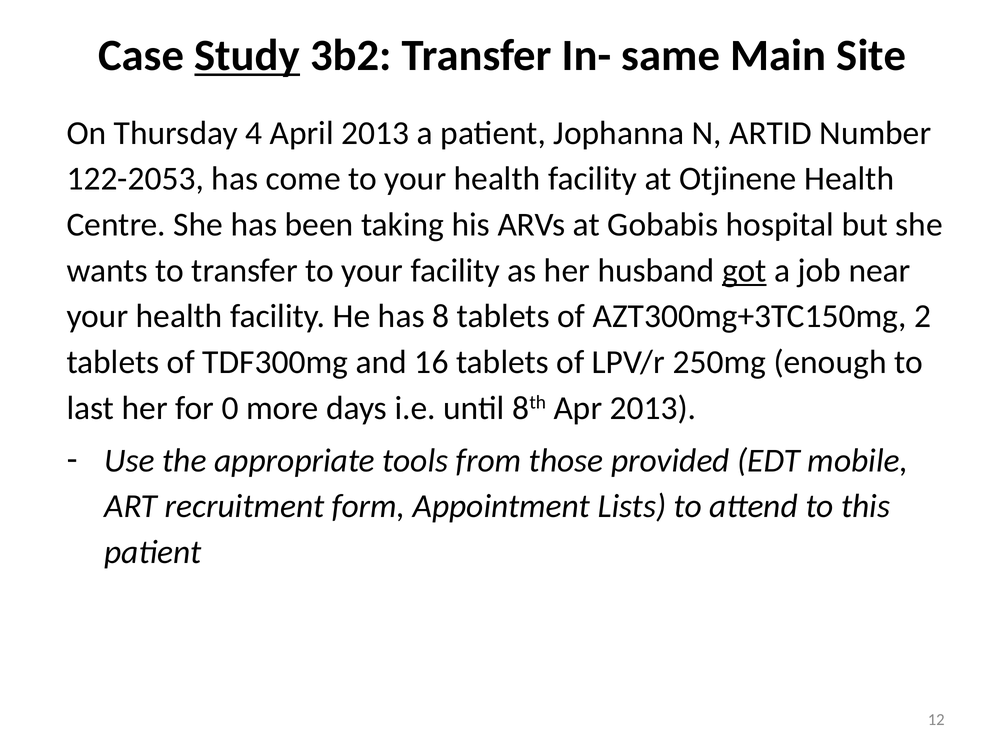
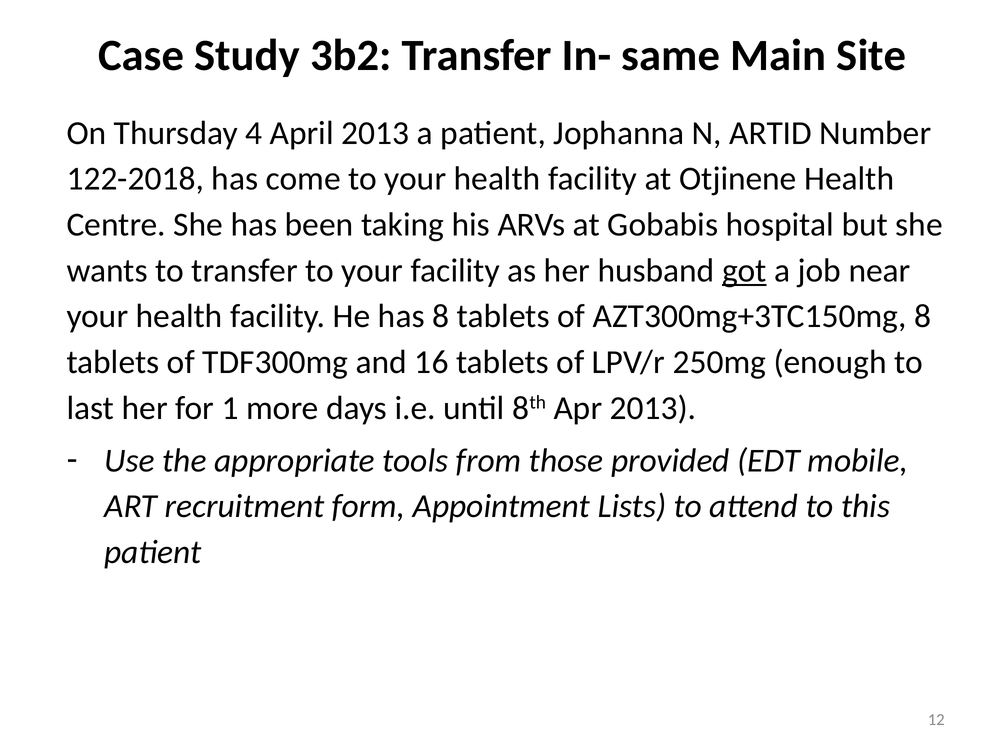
Study underline: present -> none (247, 55)
122-2053: 122-2053 -> 122-2018 (135, 179)
AZT300mg+3TC150mg 2: 2 -> 8 (923, 316)
0: 0 -> 1 (230, 408)
